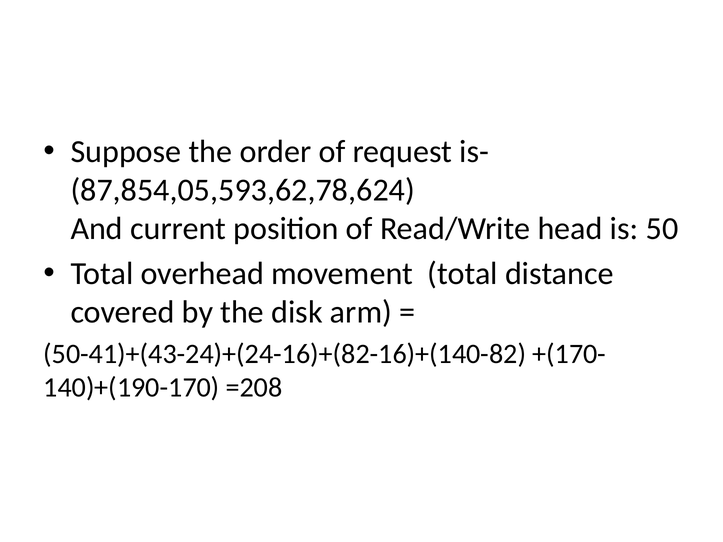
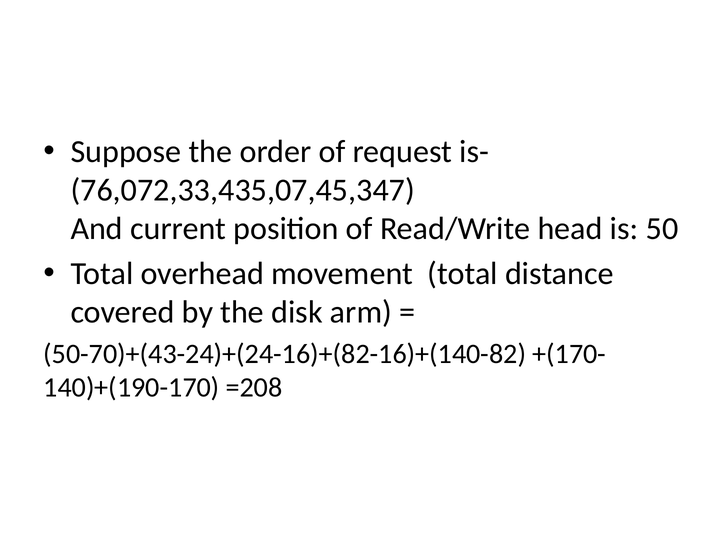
87,854,05,593,62,78,624: 87,854,05,593,62,78,624 -> 76,072,33,435,07,45,347 (243, 190)
50-41)+(43-24)+(24-16)+(82-16)+(140-82: 50-41)+(43-24)+(24-16)+(82-16)+(140-82 -> 50-70)+(43-24)+(24-16)+(82-16)+(140-82 (285, 354)
